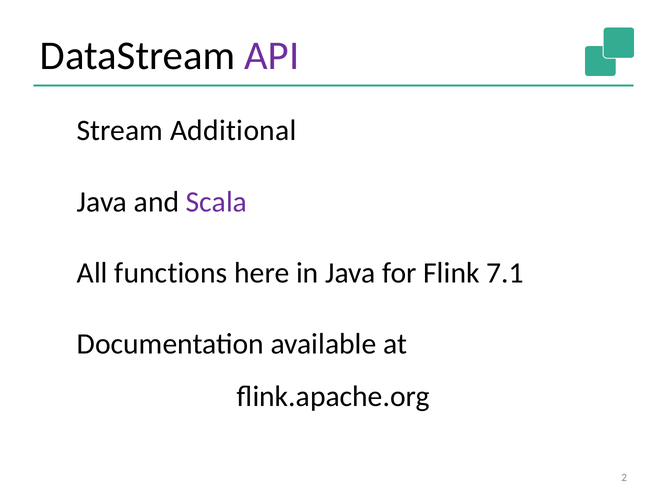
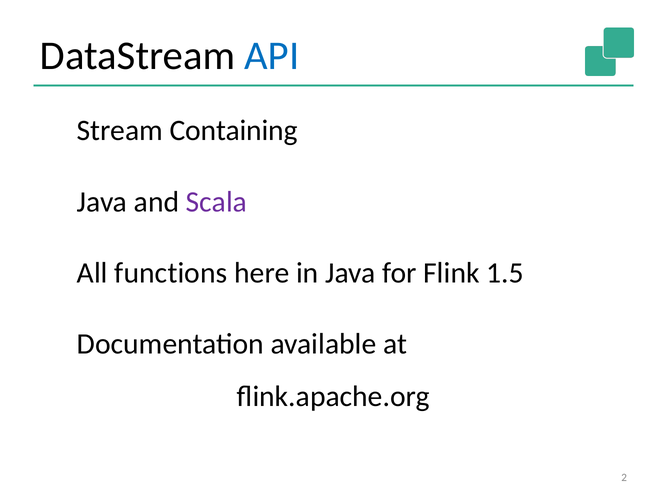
API colour: purple -> blue (272, 56)
Additional: Additional -> Containing (234, 131)
7.1: 7.1 -> 1.5 (505, 273)
